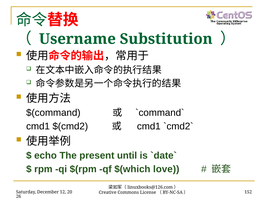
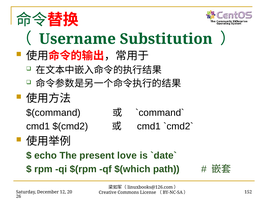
until: until -> love (127, 155)
love: love -> path (166, 169)
